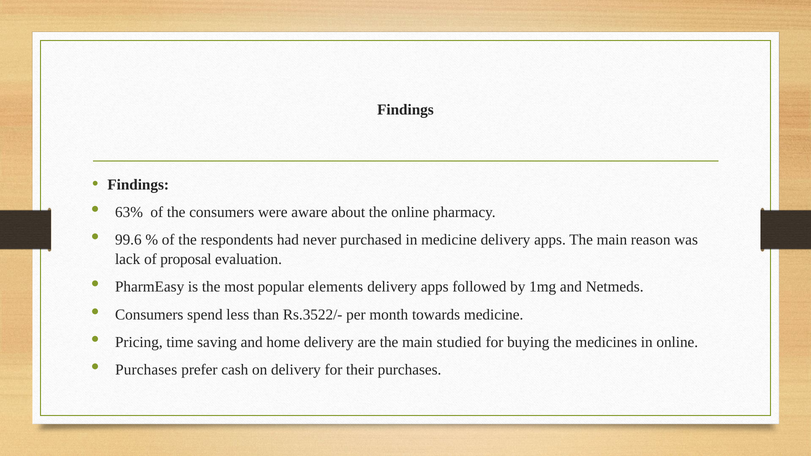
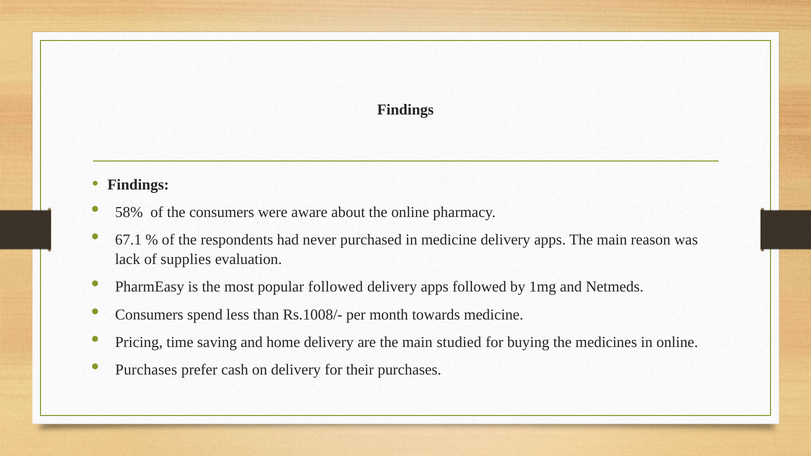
63%: 63% -> 58% (129, 212)
99.6: 99.6 -> 67.1 (128, 240)
proposal: proposal -> supplies (186, 259)
popular elements: elements -> followed (336, 287)
Rs.3522/-: Rs.3522/- -> Rs.1008/- (313, 315)
